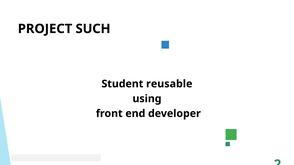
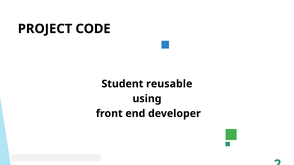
SUCH: SUCH -> CODE (93, 29)
